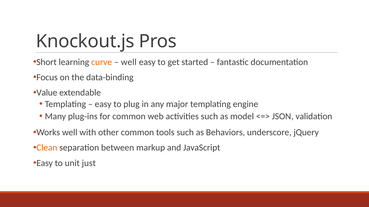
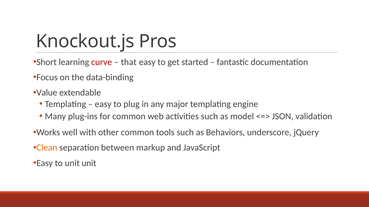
curve colour: orange -> red (102, 62)
well: well -> that (129, 62)
unit just: just -> unit (89, 163)
